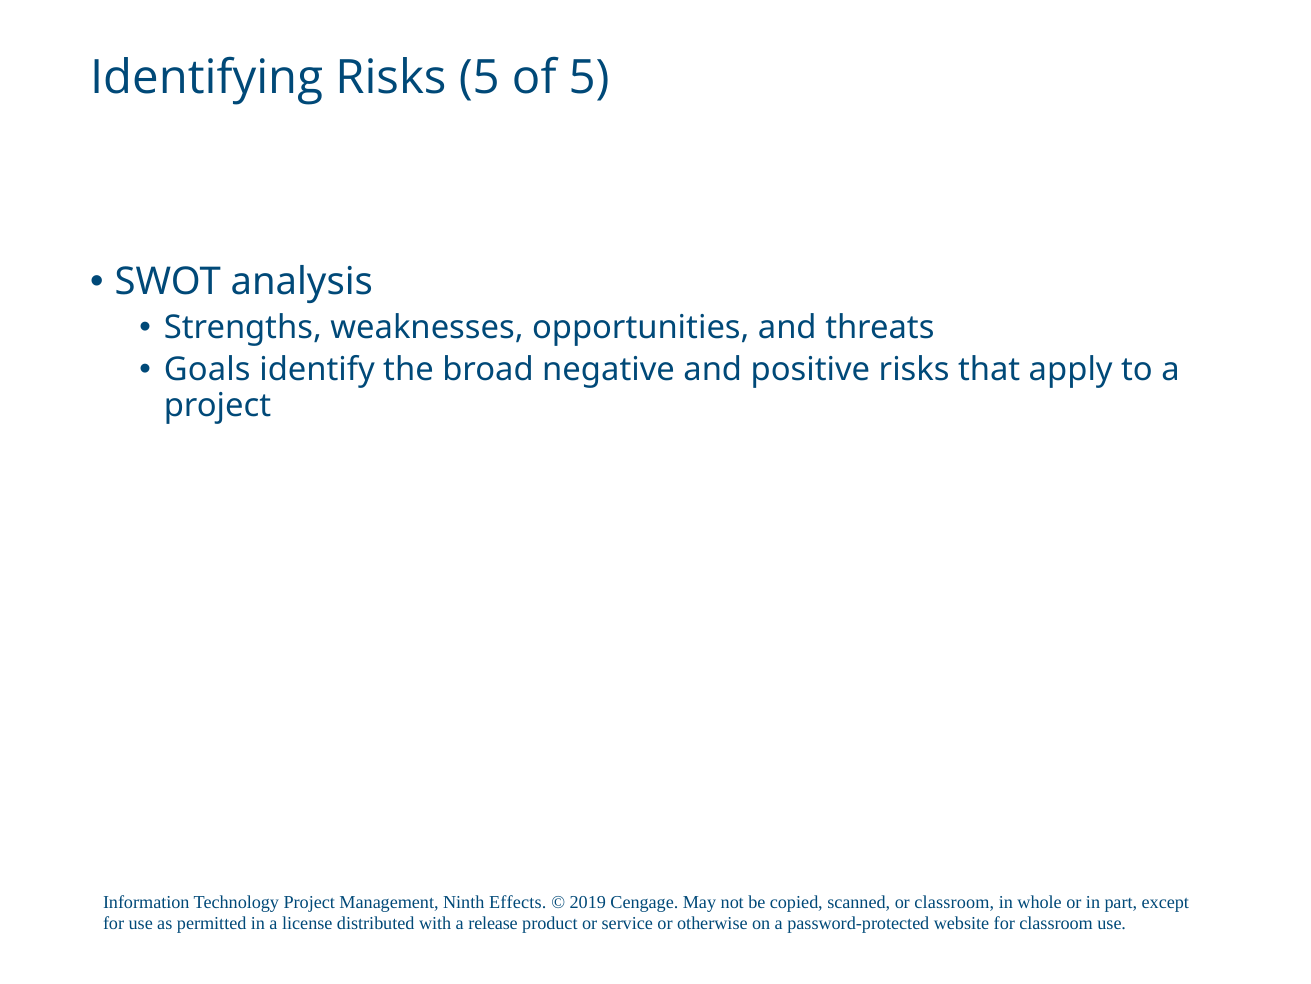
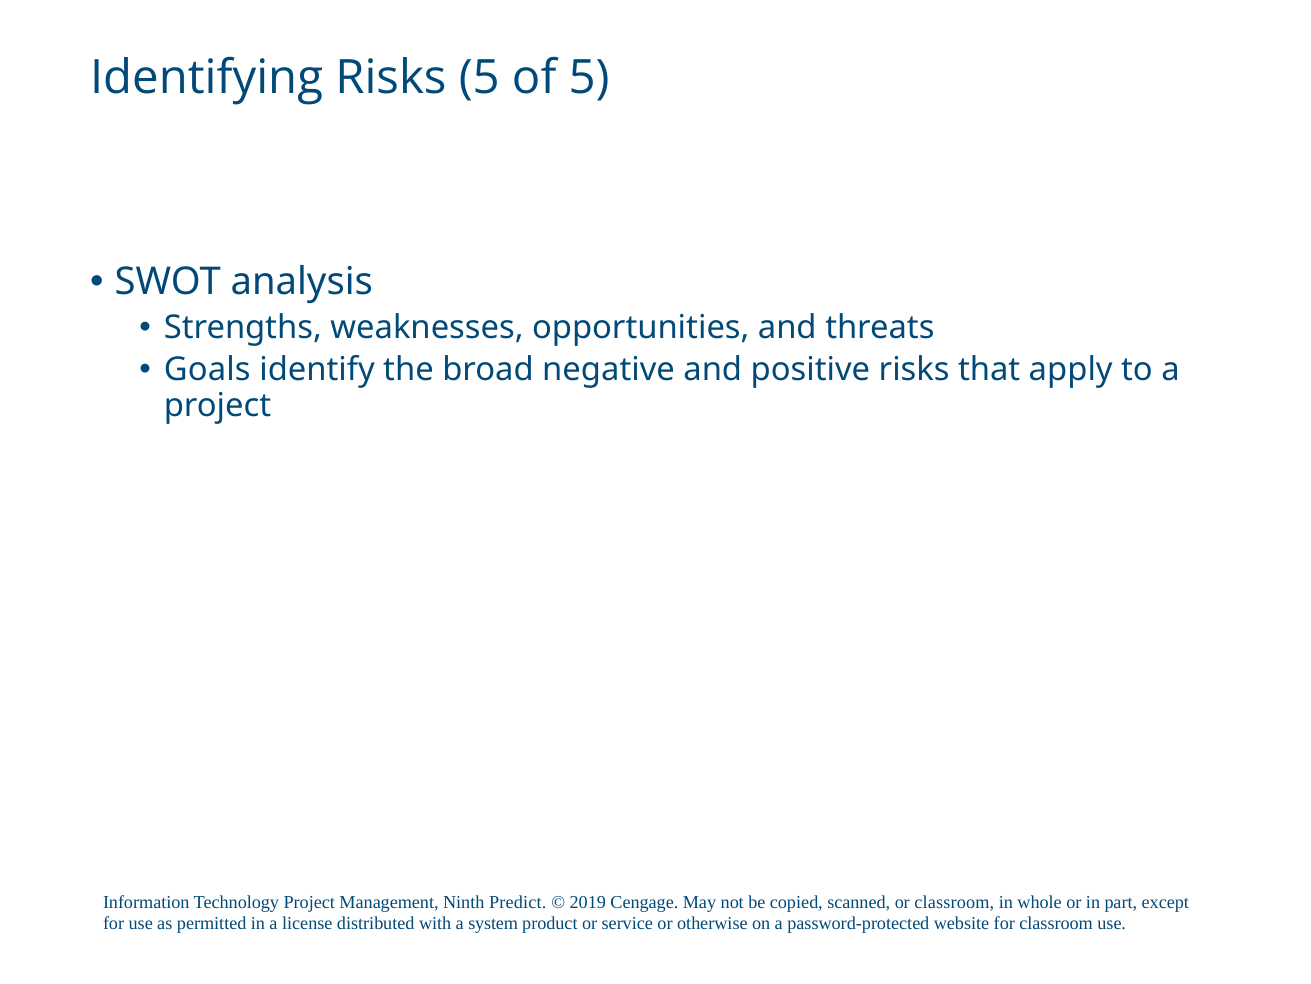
Effects: Effects -> Predict (518, 901)
release: release -> system (493, 923)
